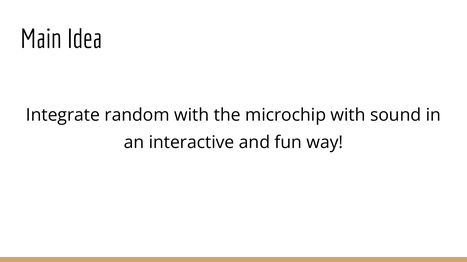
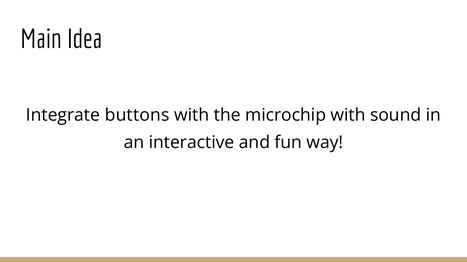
random: random -> buttons (137, 115)
